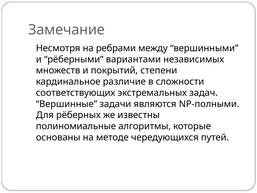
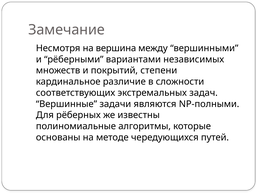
ребрами: ребрами -> вершина (116, 48)
